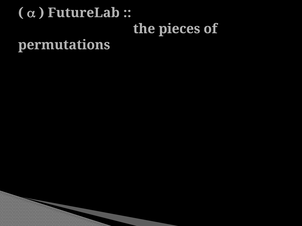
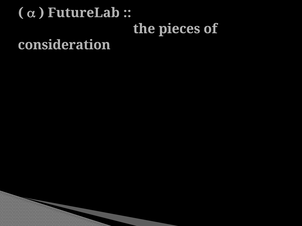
permutations: permutations -> consideration (64, 45)
